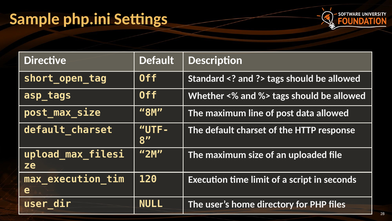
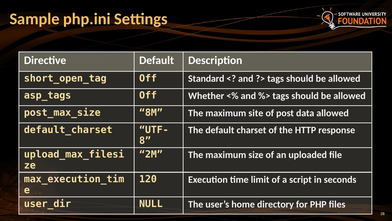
line: line -> site (256, 113)
